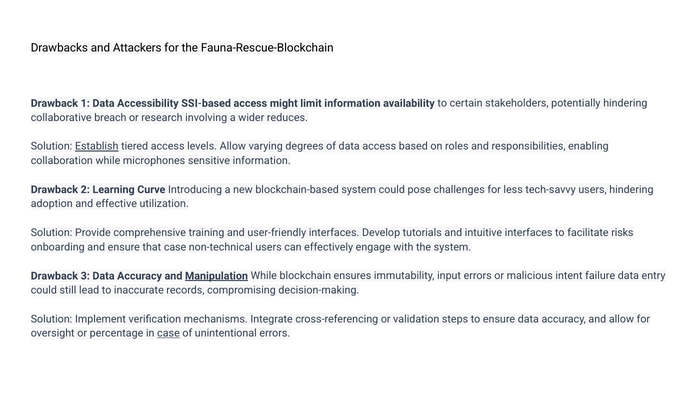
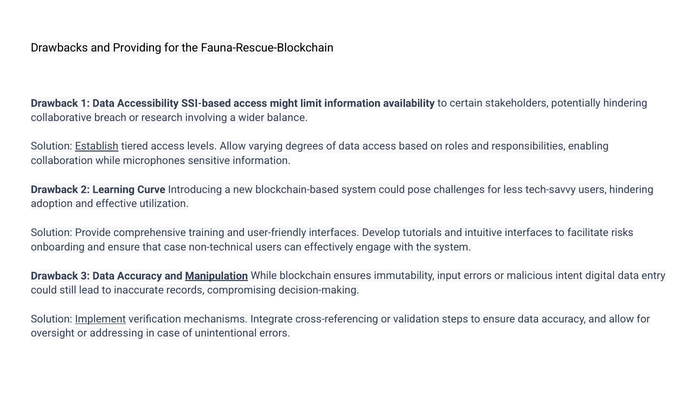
Attackers: Attackers -> Providing (137, 48)
reduces: reduces -> balance (287, 117)
failure: failure -> digital (600, 276)
Implement underline: none -> present (100, 319)
percentage: percentage -> addressing (117, 333)
case underline: present -> none (168, 333)
